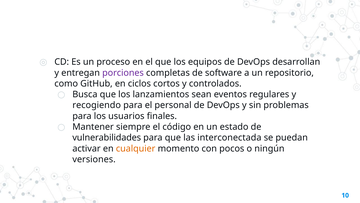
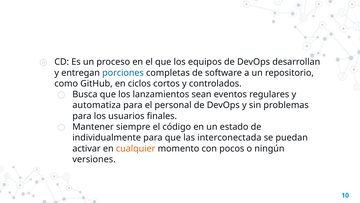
porciones colour: purple -> blue (123, 73)
recogiendo: recogiendo -> automatiza (97, 105)
vulnerabilidades: vulnerabilidades -> individualmente (107, 137)
